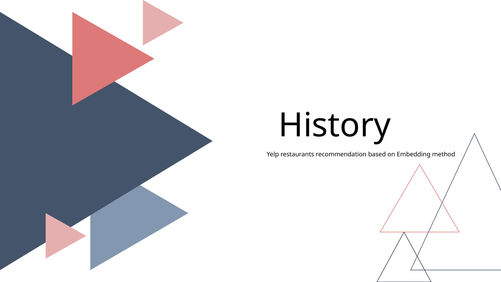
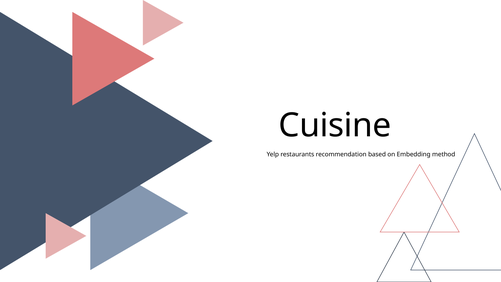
History: History -> Cuisine (335, 126)
